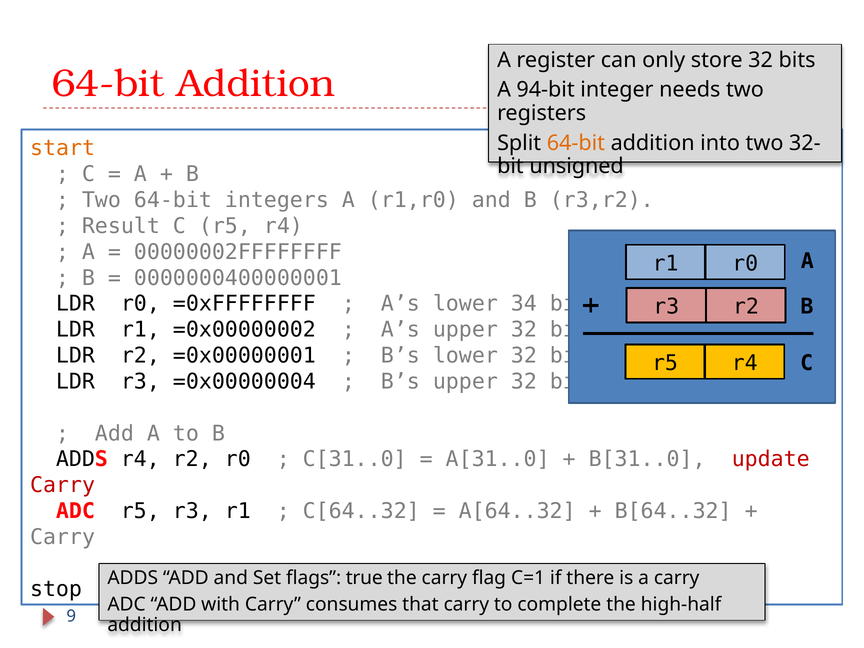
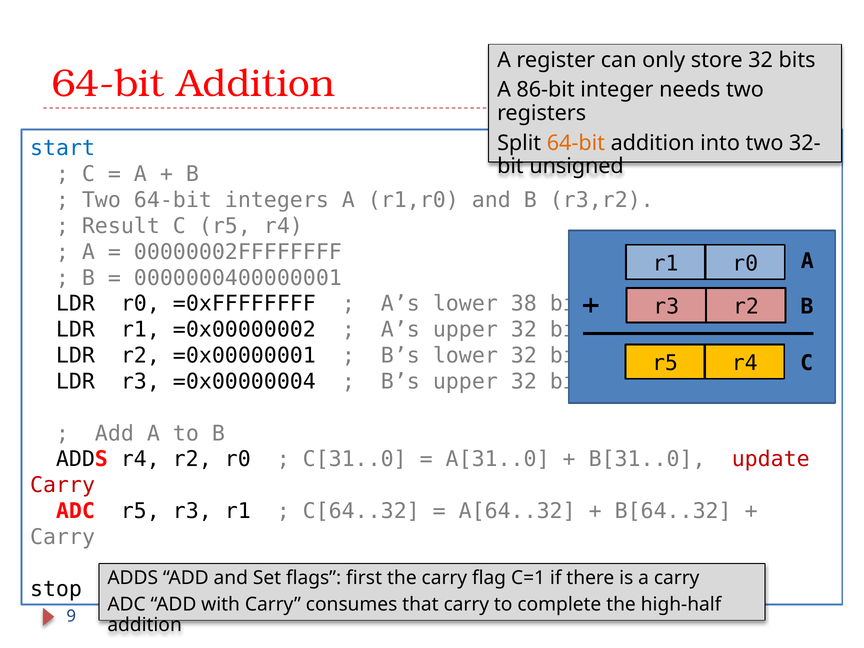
94-bit: 94-bit -> 86-bit (546, 90)
start colour: orange -> blue (63, 148)
34: 34 -> 38 (524, 304)
true: true -> first (364, 578)
